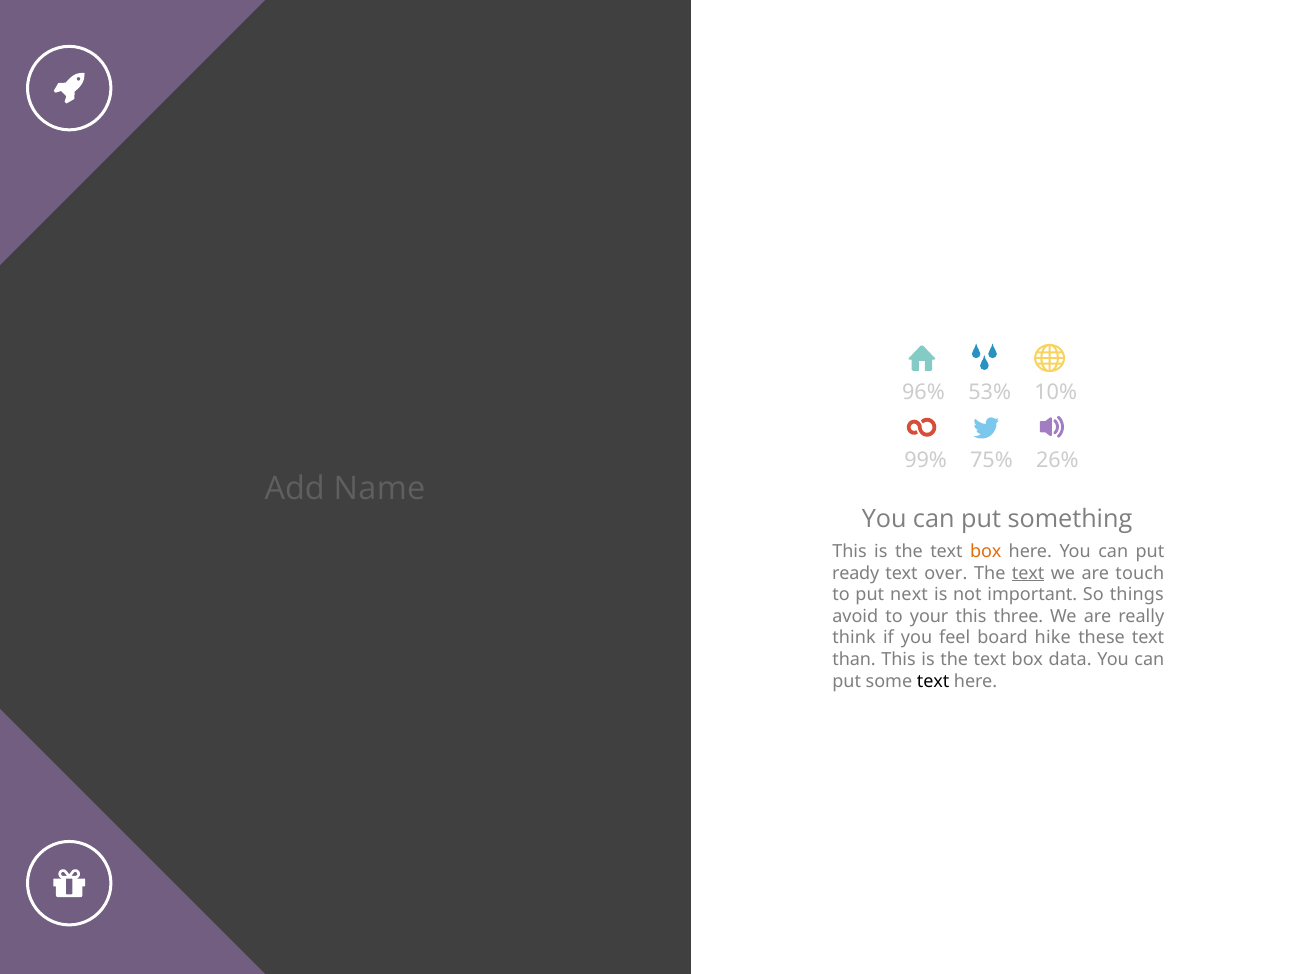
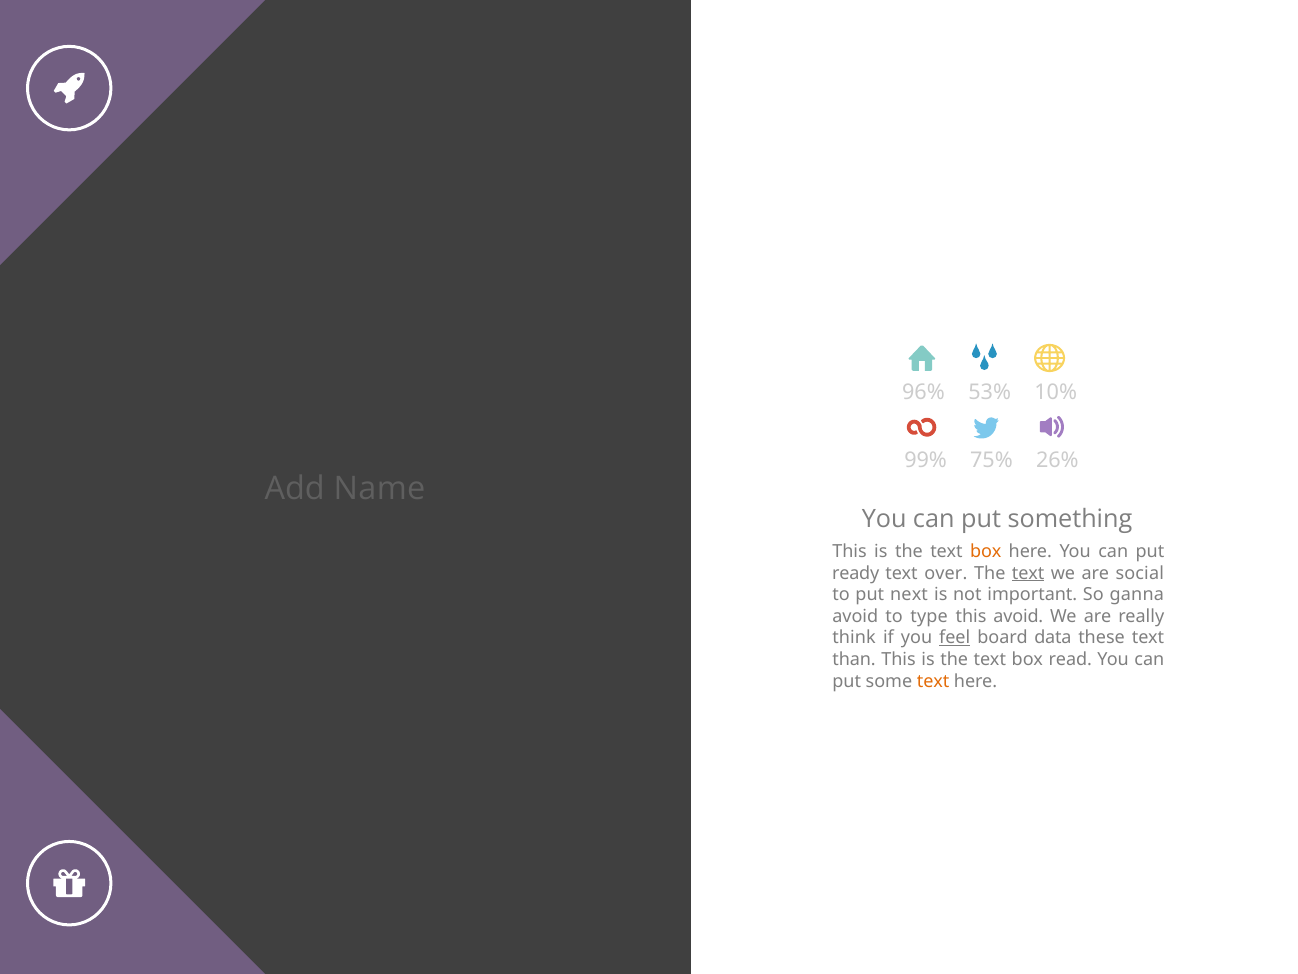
touch: touch -> social (1140, 573)
things: things -> ganna (1137, 594)
your: your -> type (929, 616)
this three: three -> avoid (1018, 616)
feel underline: none -> present (955, 638)
hike: hike -> data (1053, 638)
data: data -> read (1070, 659)
text colour: black -> orange (933, 681)
